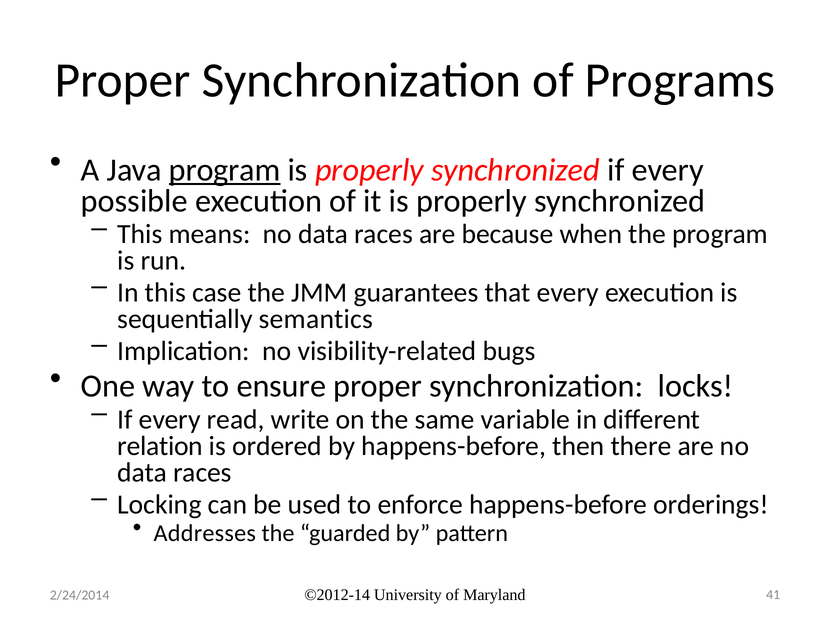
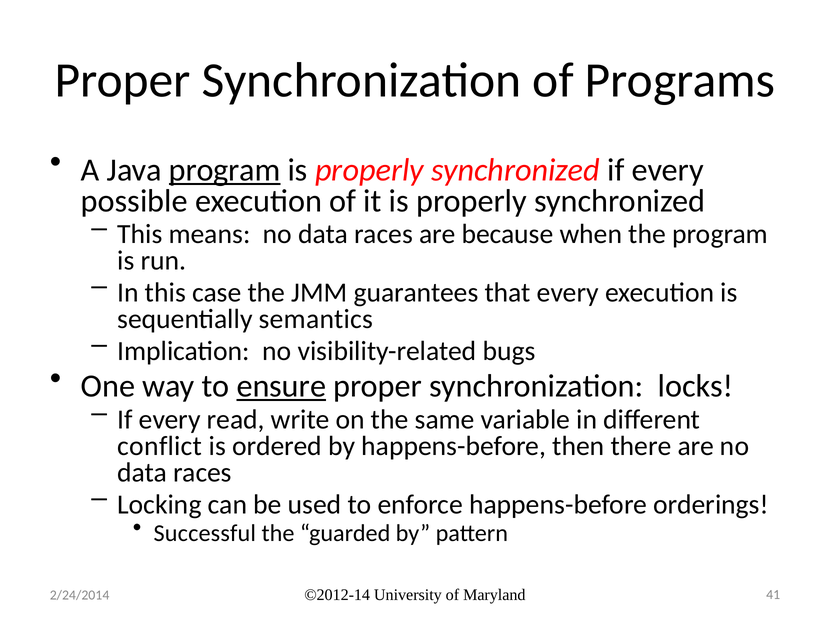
ensure underline: none -> present (281, 386)
relation: relation -> conflict (160, 446)
Addresses: Addresses -> Successful (205, 533)
